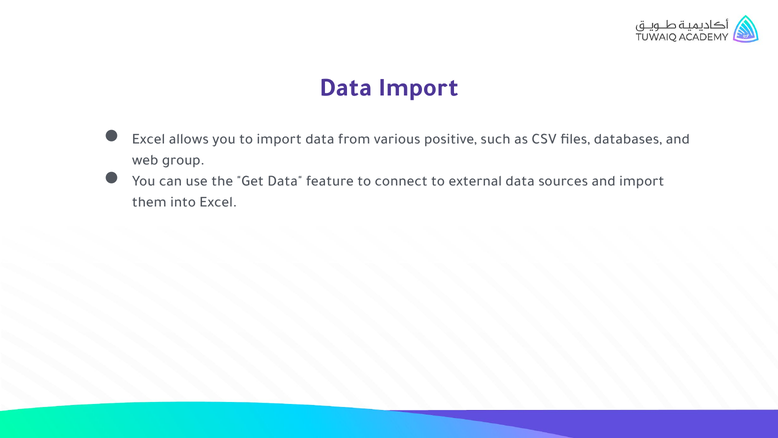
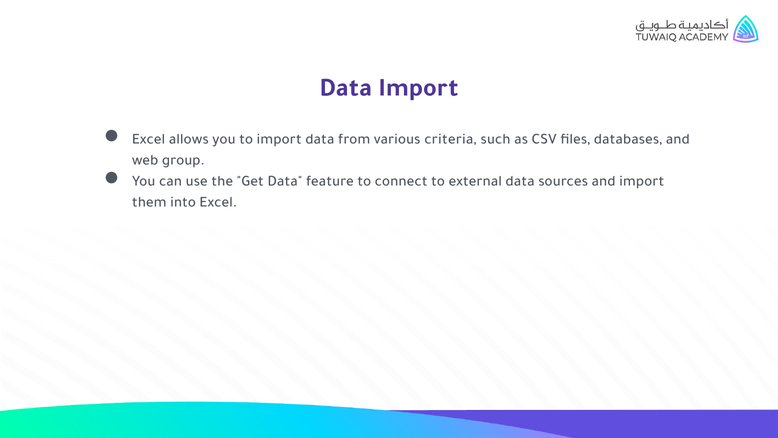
positive: positive -> criteria (450, 139)
